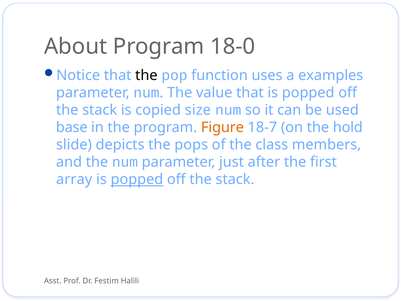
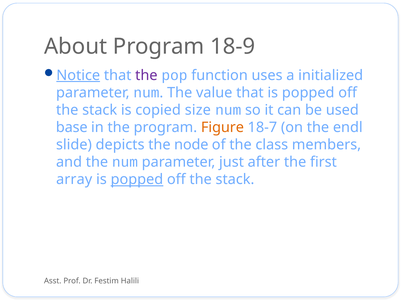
18-0: 18-0 -> 18-9 (233, 46)
Notice underline: none -> present (78, 75)
the colour: black -> purple (146, 75)
examples: examples -> initialized (331, 75)
hold: hold -> endl (348, 127)
pops: pops -> node (191, 145)
